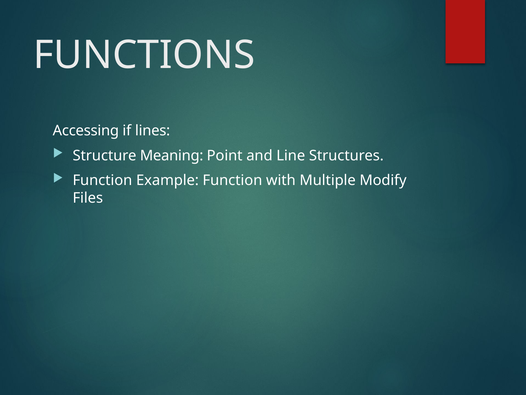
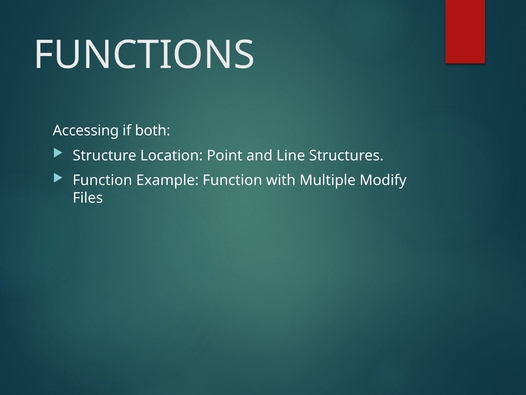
lines: lines -> both (153, 131)
Meaning: Meaning -> Location (172, 155)
